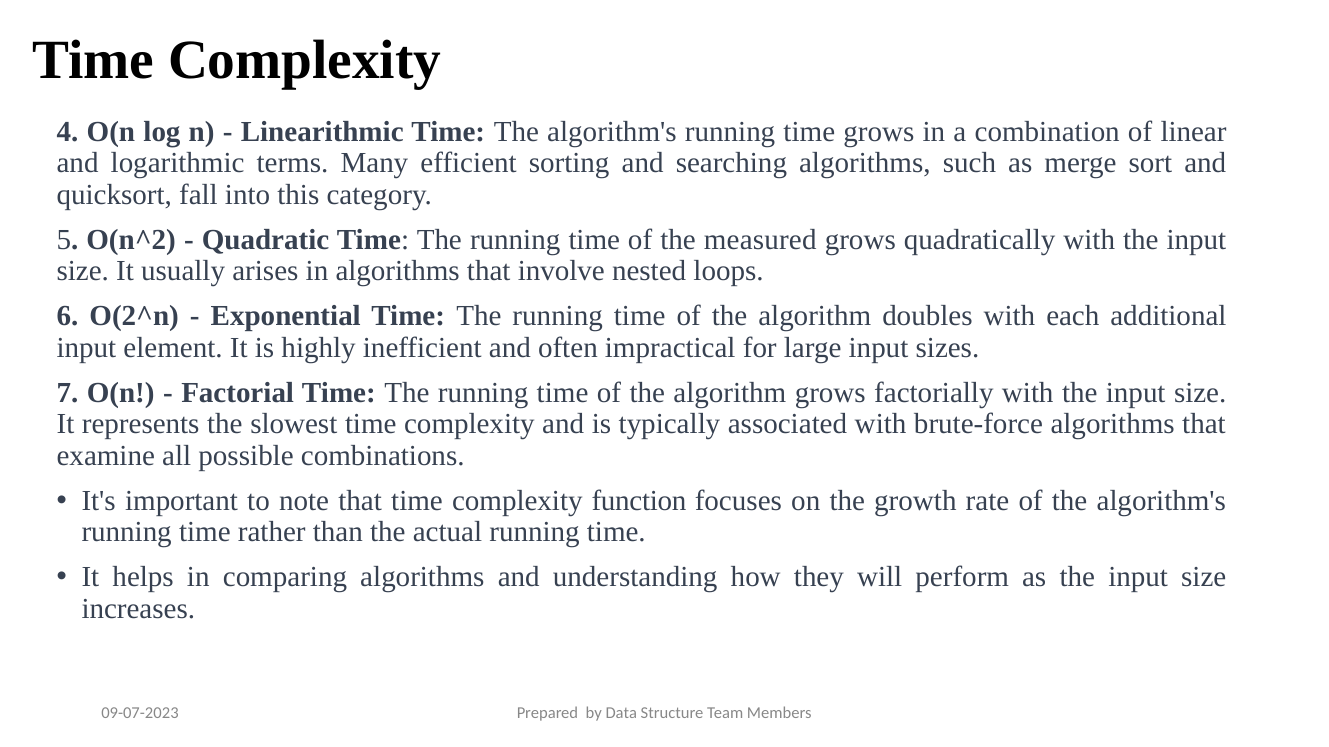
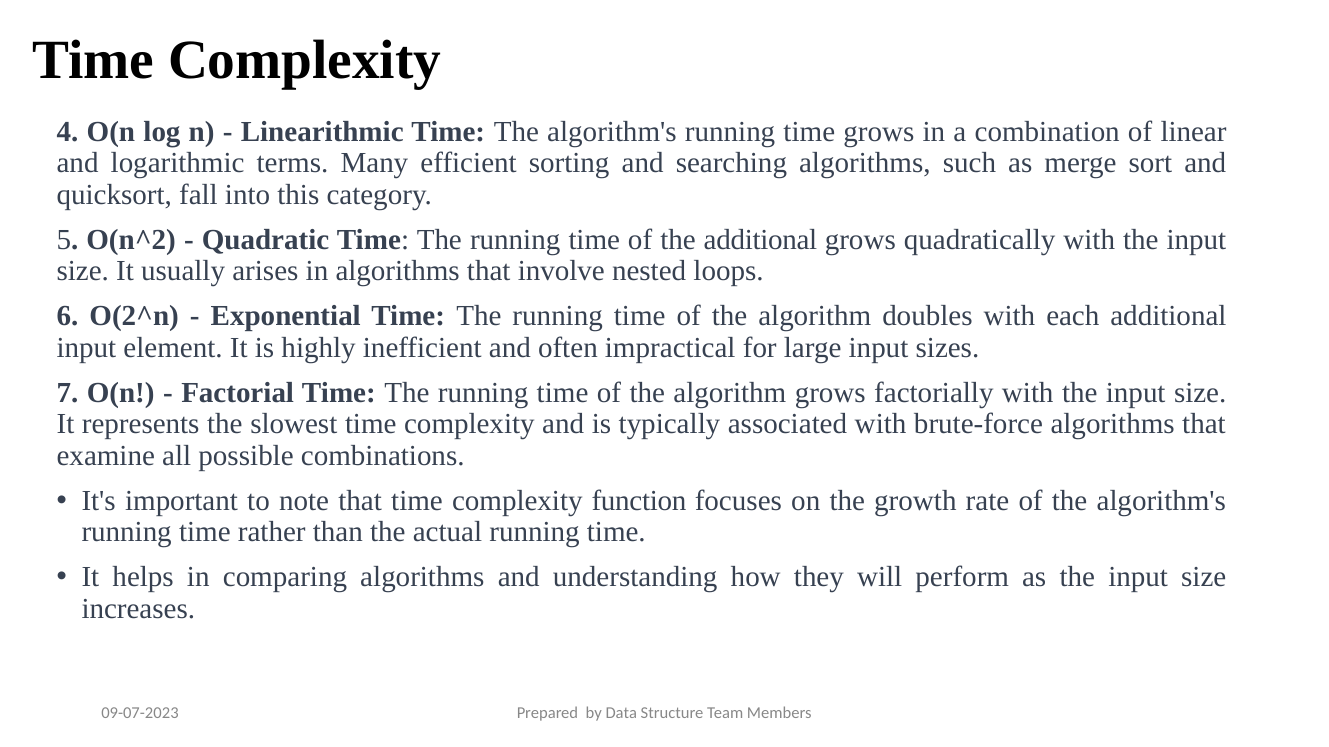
the measured: measured -> additional (761, 240)
